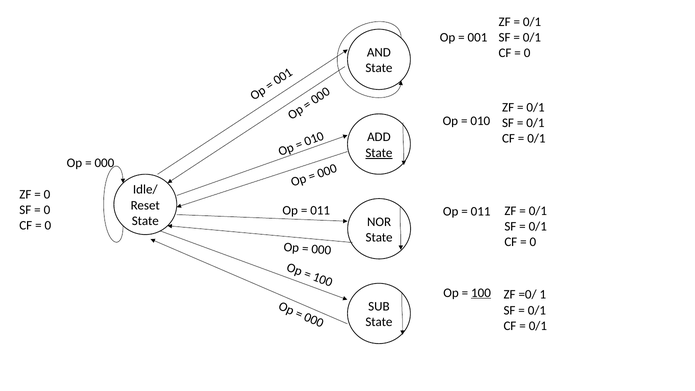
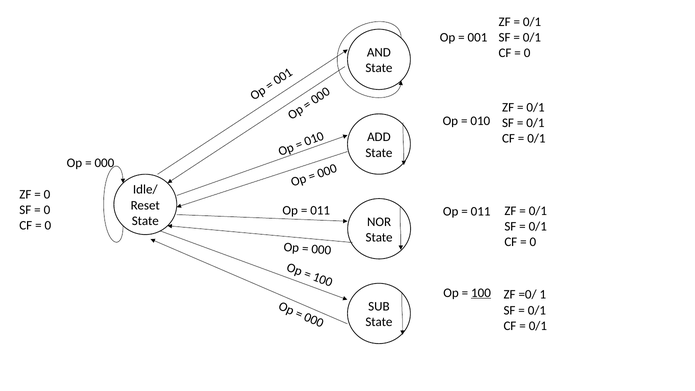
State underline: present -> none (379, 153)
